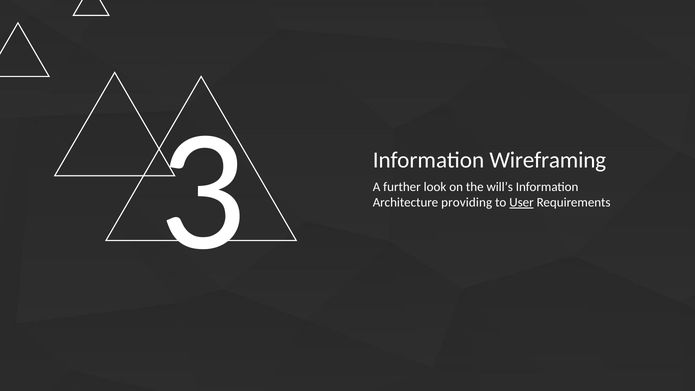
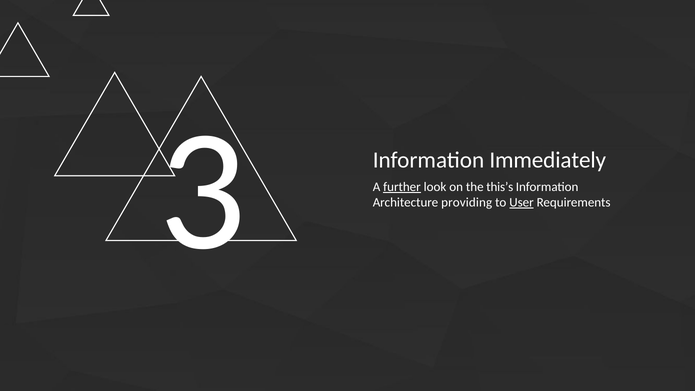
Wireframing: Wireframing -> Immediately (548, 160)
further underline: none -> present (402, 187)
will’s: will’s -> this’s (500, 187)
